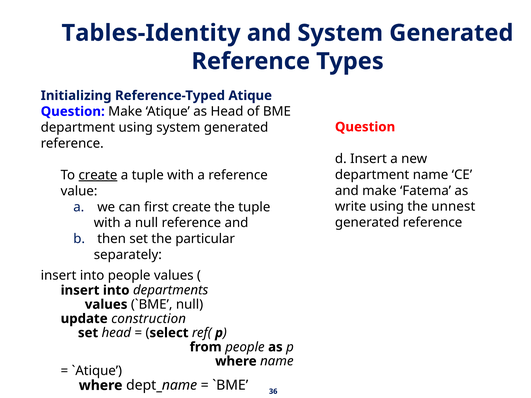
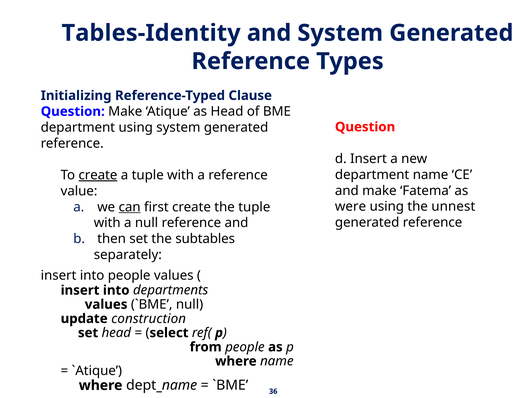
Reference-Typed Atique: Atique -> Clause (250, 96)
write: write -> were (351, 207)
can underline: none -> present (130, 207)
particular: particular -> subtables (205, 239)
